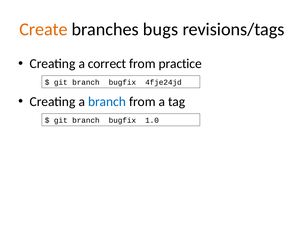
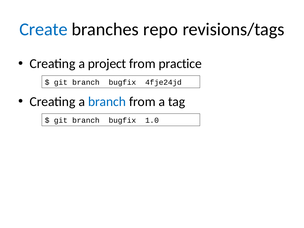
Create colour: orange -> blue (44, 29)
bugs: bugs -> repo (161, 29)
correct: correct -> project (107, 64)
